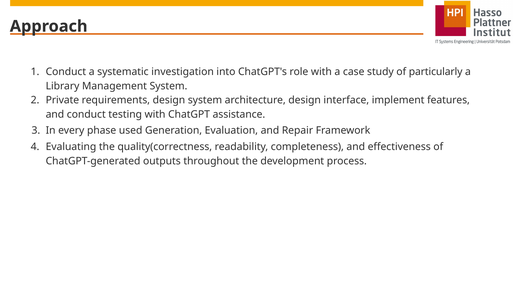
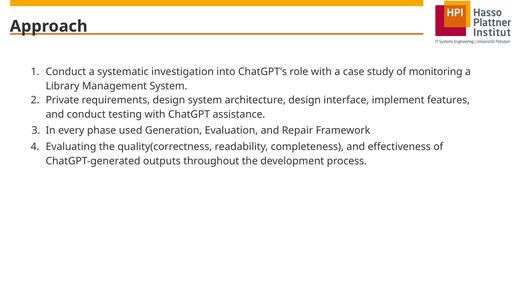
particularly: particularly -> monitoring (436, 72)
